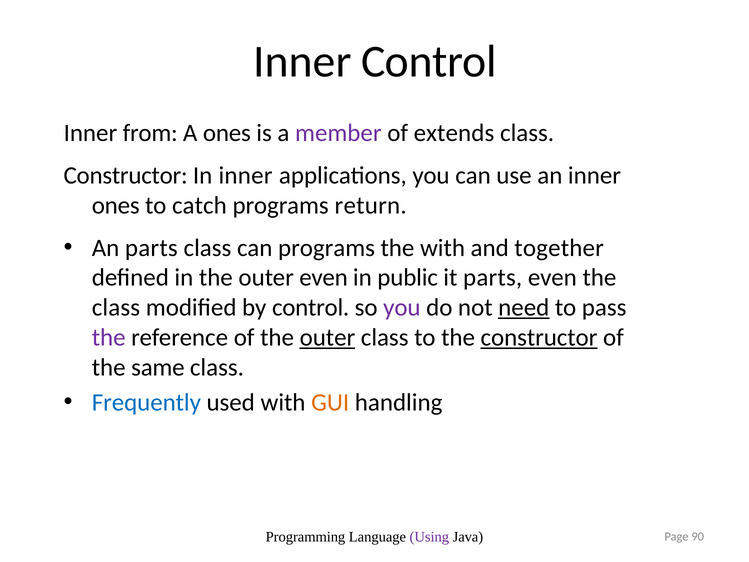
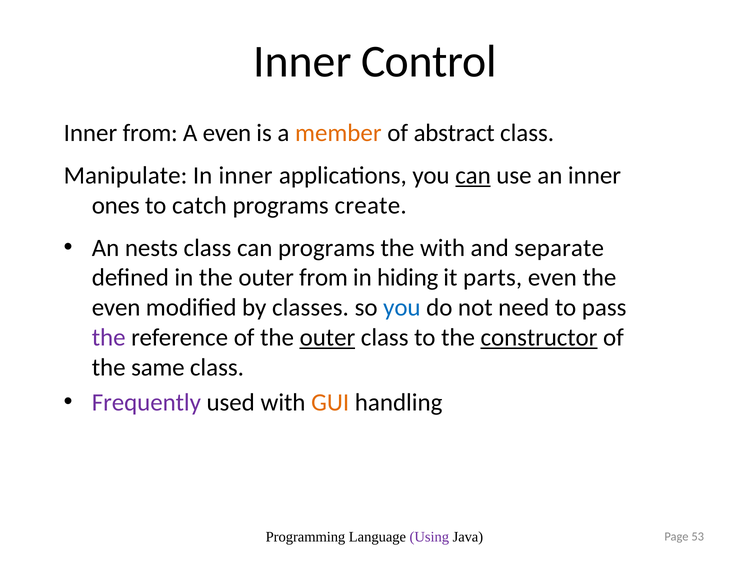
A ones: ones -> even (227, 133)
member colour: purple -> orange (338, 133)
extends: extends -> abstract (454, 133)
Constructor: Constructor -> Manipulate (125, 175)
can underline: none -> present (473, 175)
return: return -> create (371, 205)
An parts: parts -> nests (151, 248)
together: together -> separate (559, 248)
outer even: even -> from (324, 278)
public: public -> hiding (408, 278)
class: class -> even (116, 308)
by control: control -> classes (310, 308)
you colour: purple -> blue (402, 308)
need underline: present -> none (524, 308)
Frequently colour: blue -> purple (146, 402)
90: 90 -> 53 (698, 536)
